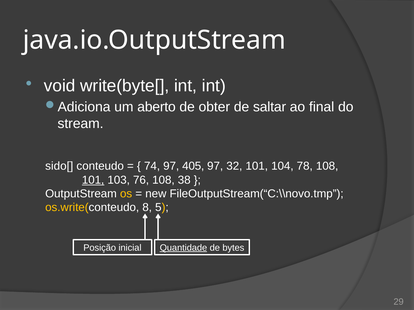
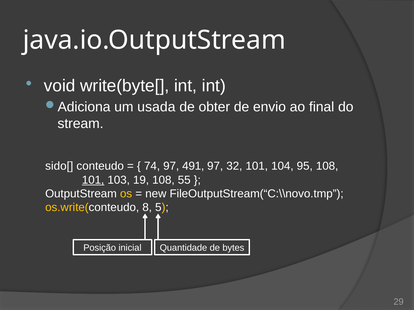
aberto: aberto -> usada (156, 107)
saltar: saltar -> envio (269, 107)
405: 405 -> 491 (193, 166)
78: 78 -> 95 (305, 166)
76: 76 -> 19 (141, 180)
38: 38 -> 55 (184, 180)
Quantidade underline: present -> none (183, 248)
